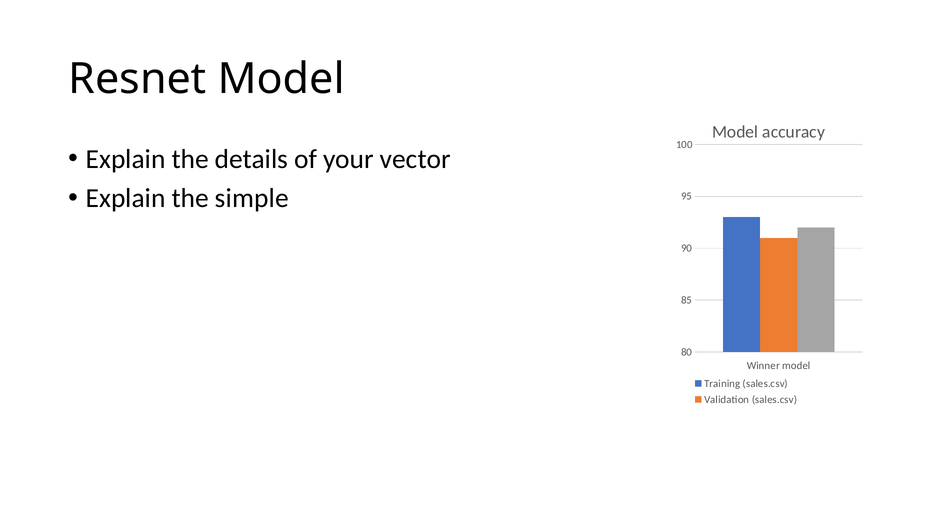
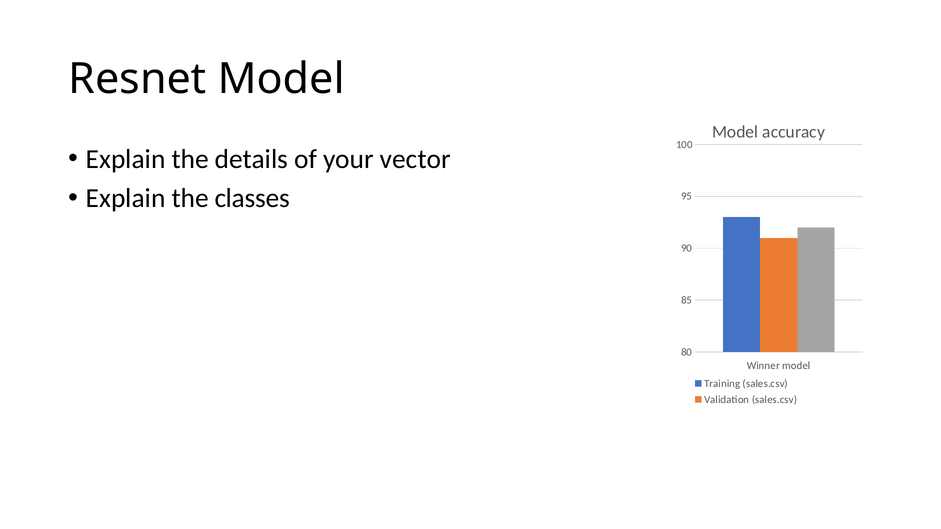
simple: simple -> classes (252, 198)
